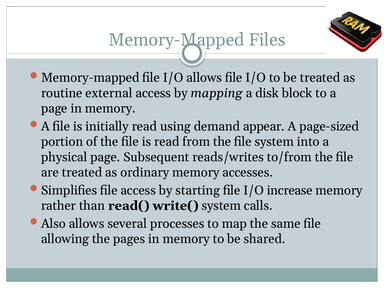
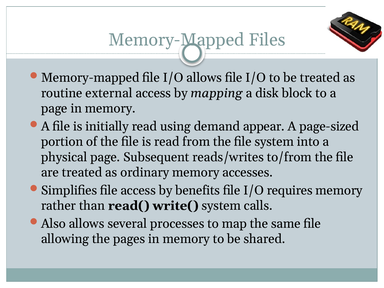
starting: starting -> benefits (198, 190)
increase: increase -> requires (290, 190)
